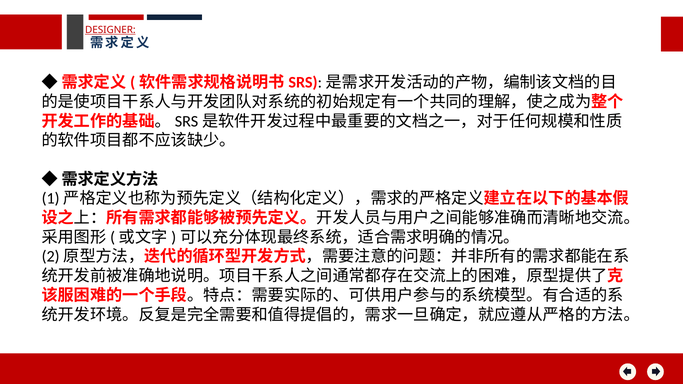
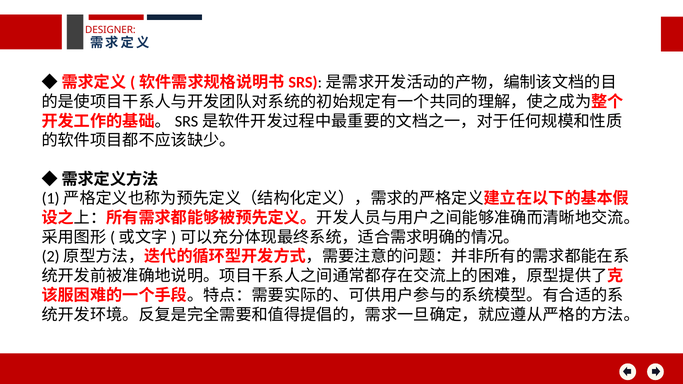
DESIGNER underline: present -> none (110, 30)
